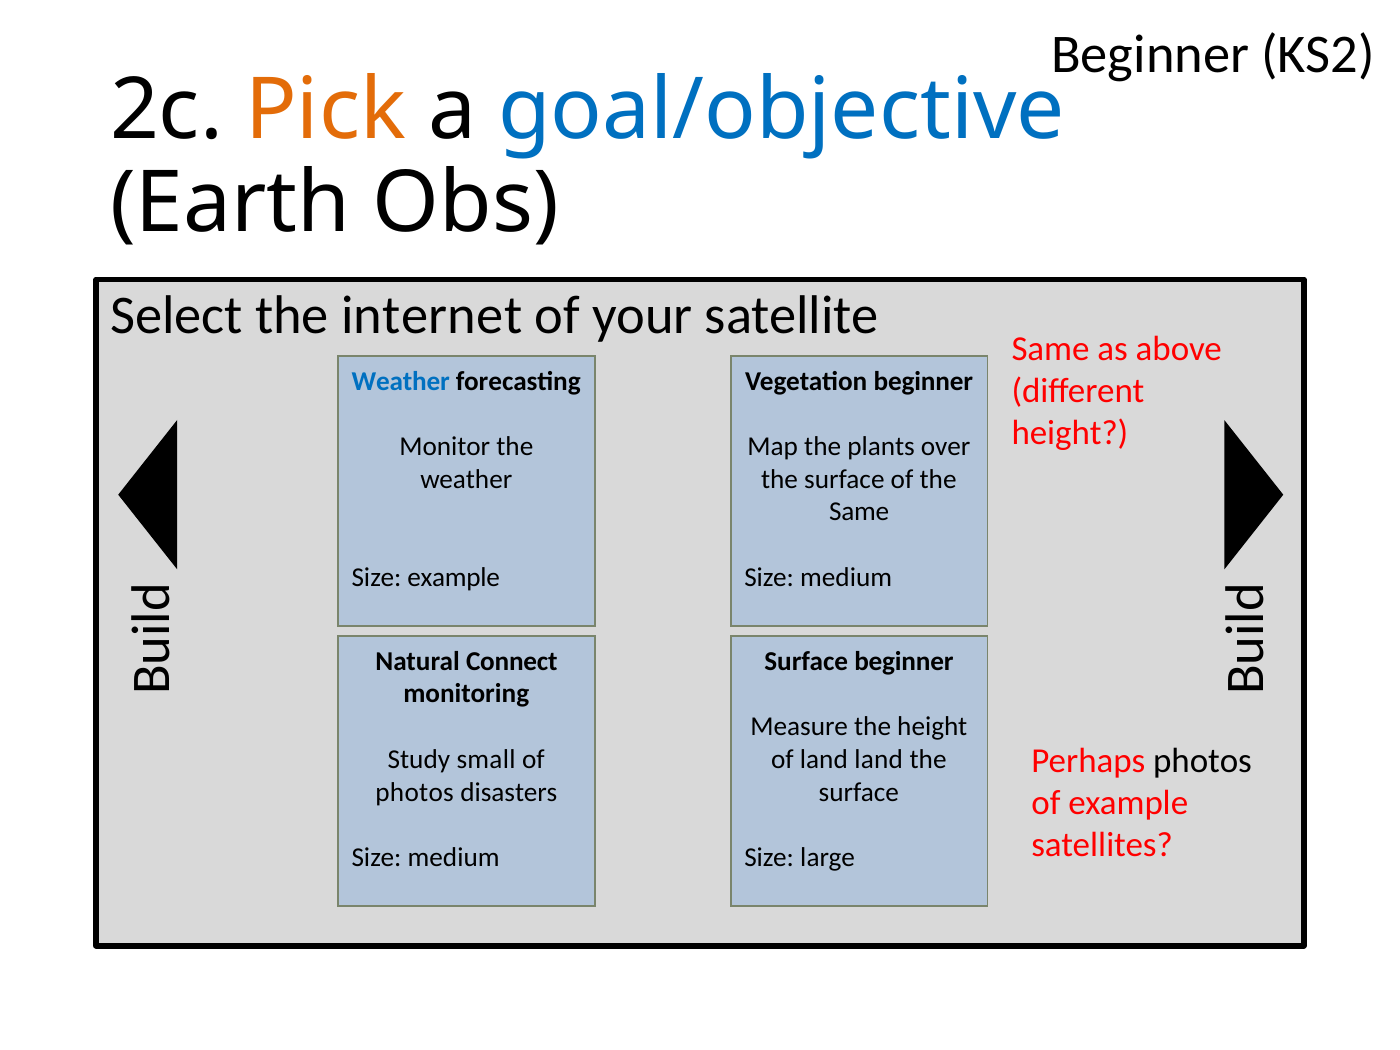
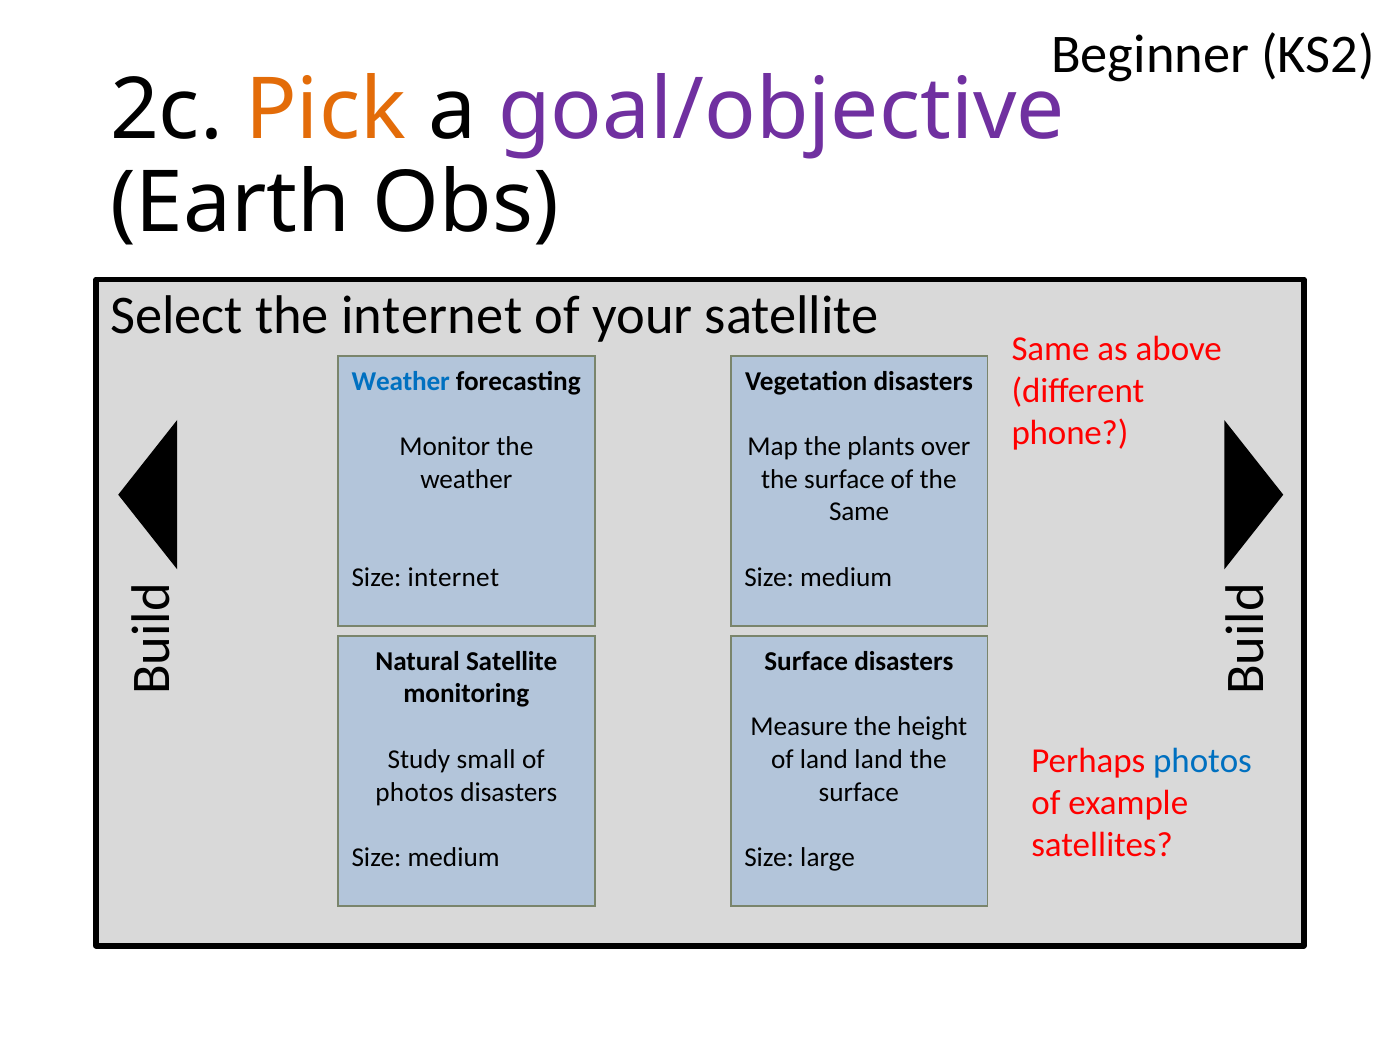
goal/objective colour: blue -> purple (782, 111)
Vegetation beginner: beginner -> disasters (923, 381)
height: height -> phone (1070, 433)
Size example: example -> internet (453, 577)
Natural Connect: Connect -> Satellite (512, 661)
Surface beginner: beginner -> disasters (904, 661)
photos colour: black -> blue (1203, 761)
